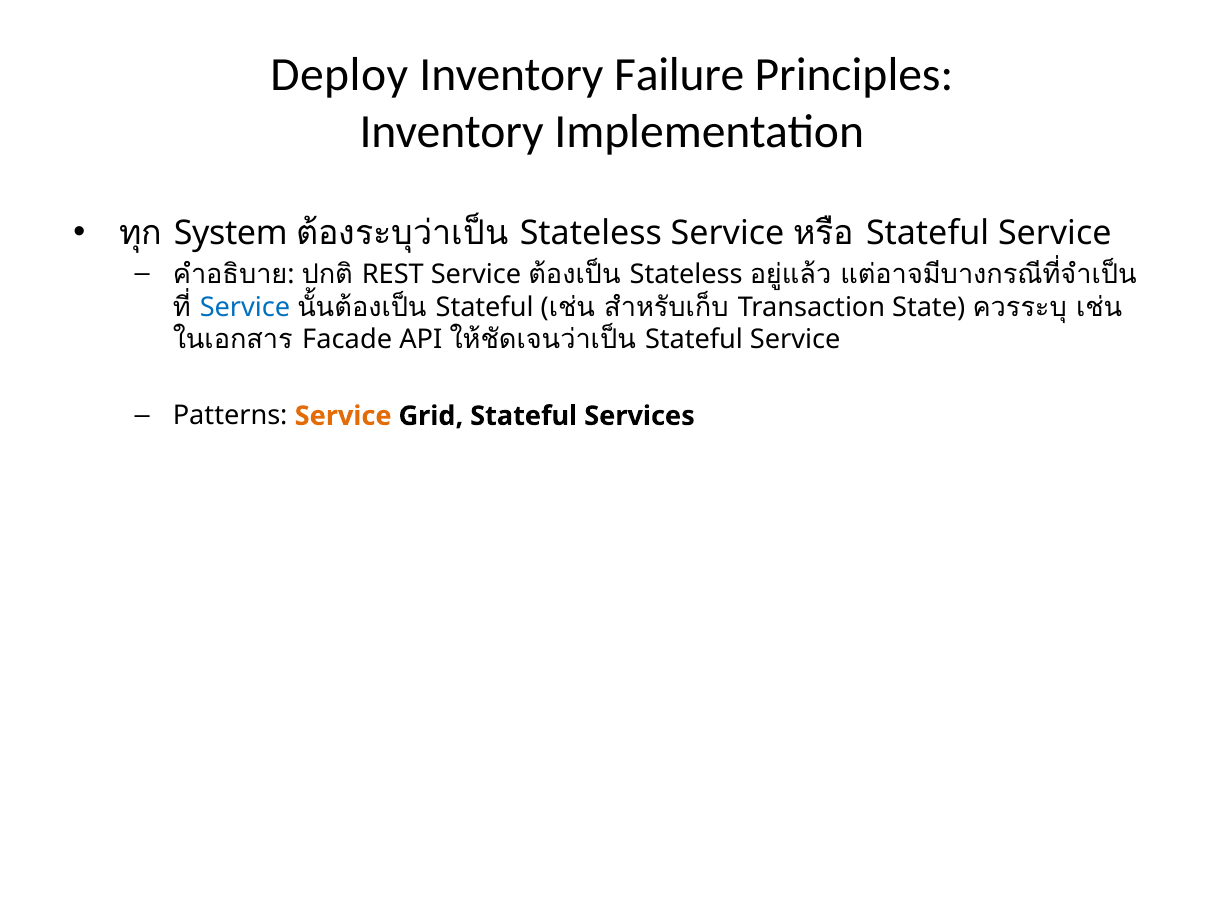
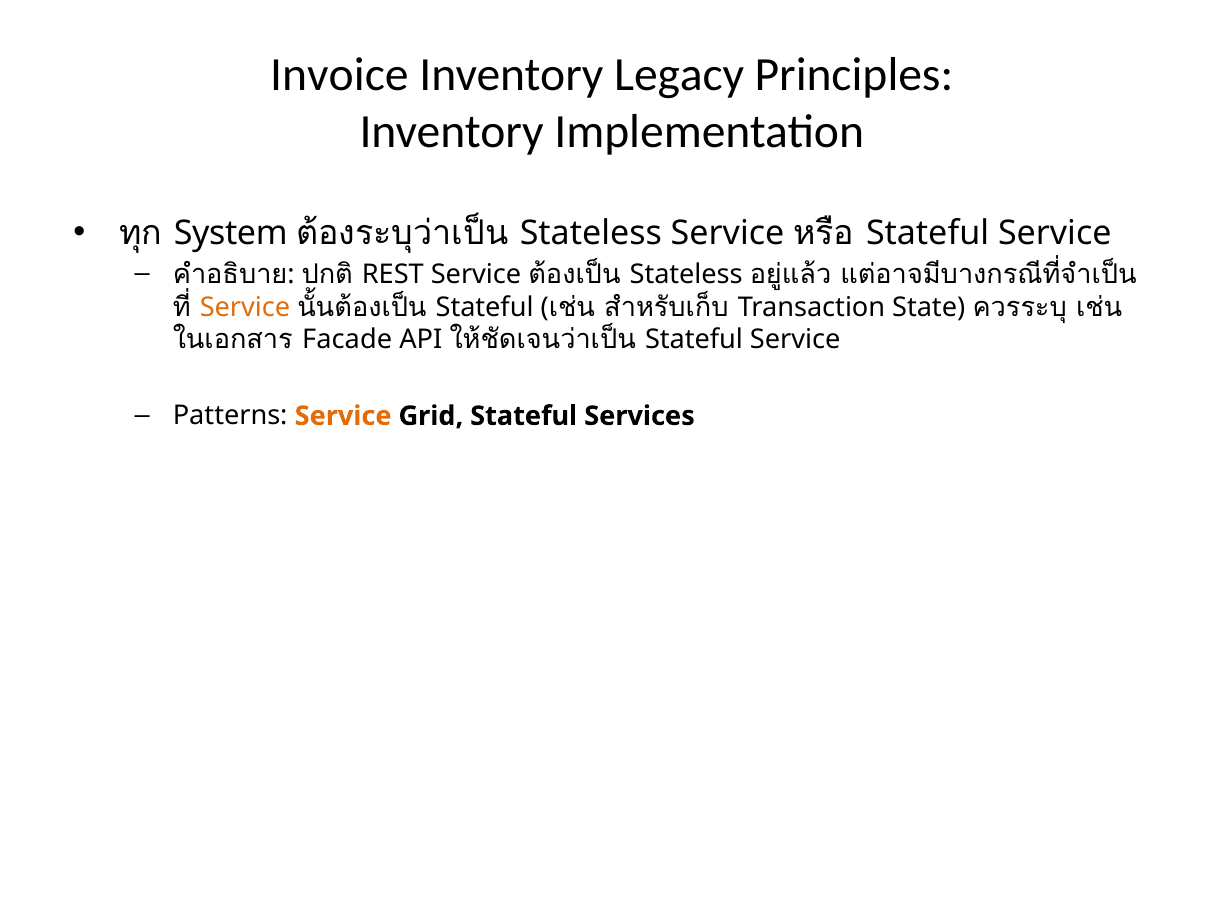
Deploy: Deploy -> Invoice (339, 75)
Failure: Failure -> Legacy (679, 75)
Service colour: blue -> orange (245, 307)
